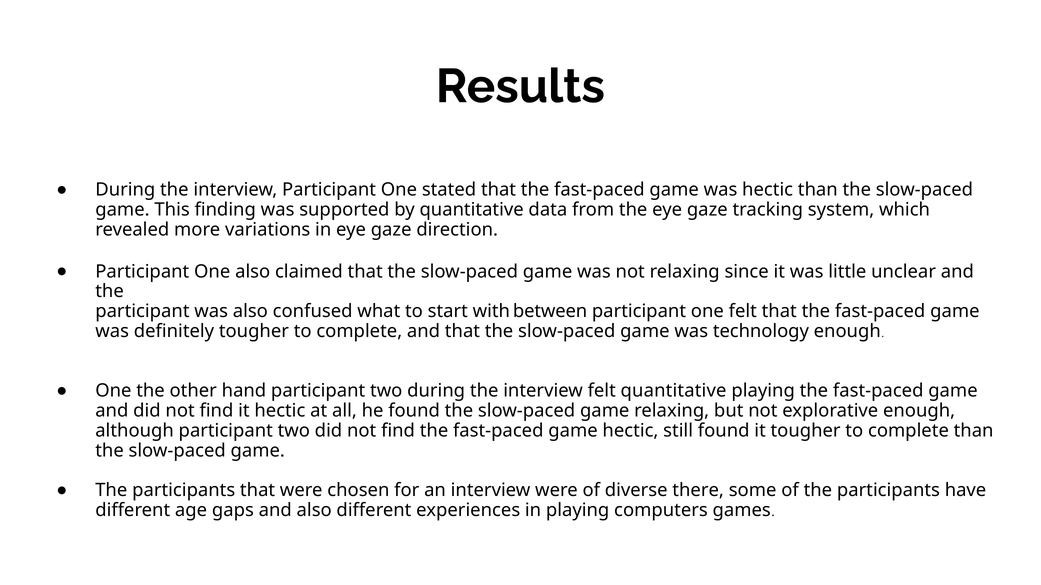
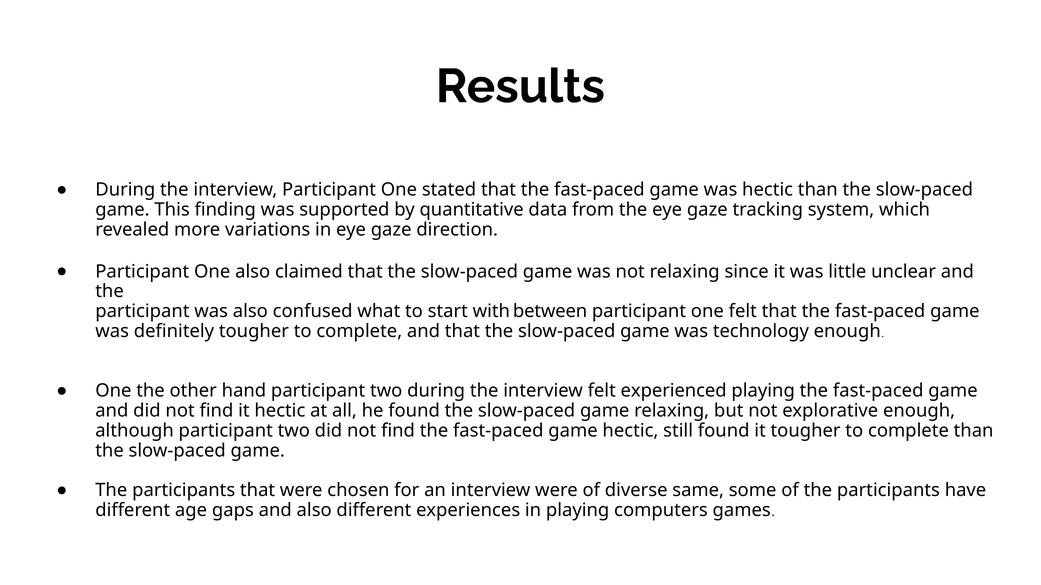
felt quantitative: quantitative -> experienced (674, 391)
there: there -> same (698, 491)
